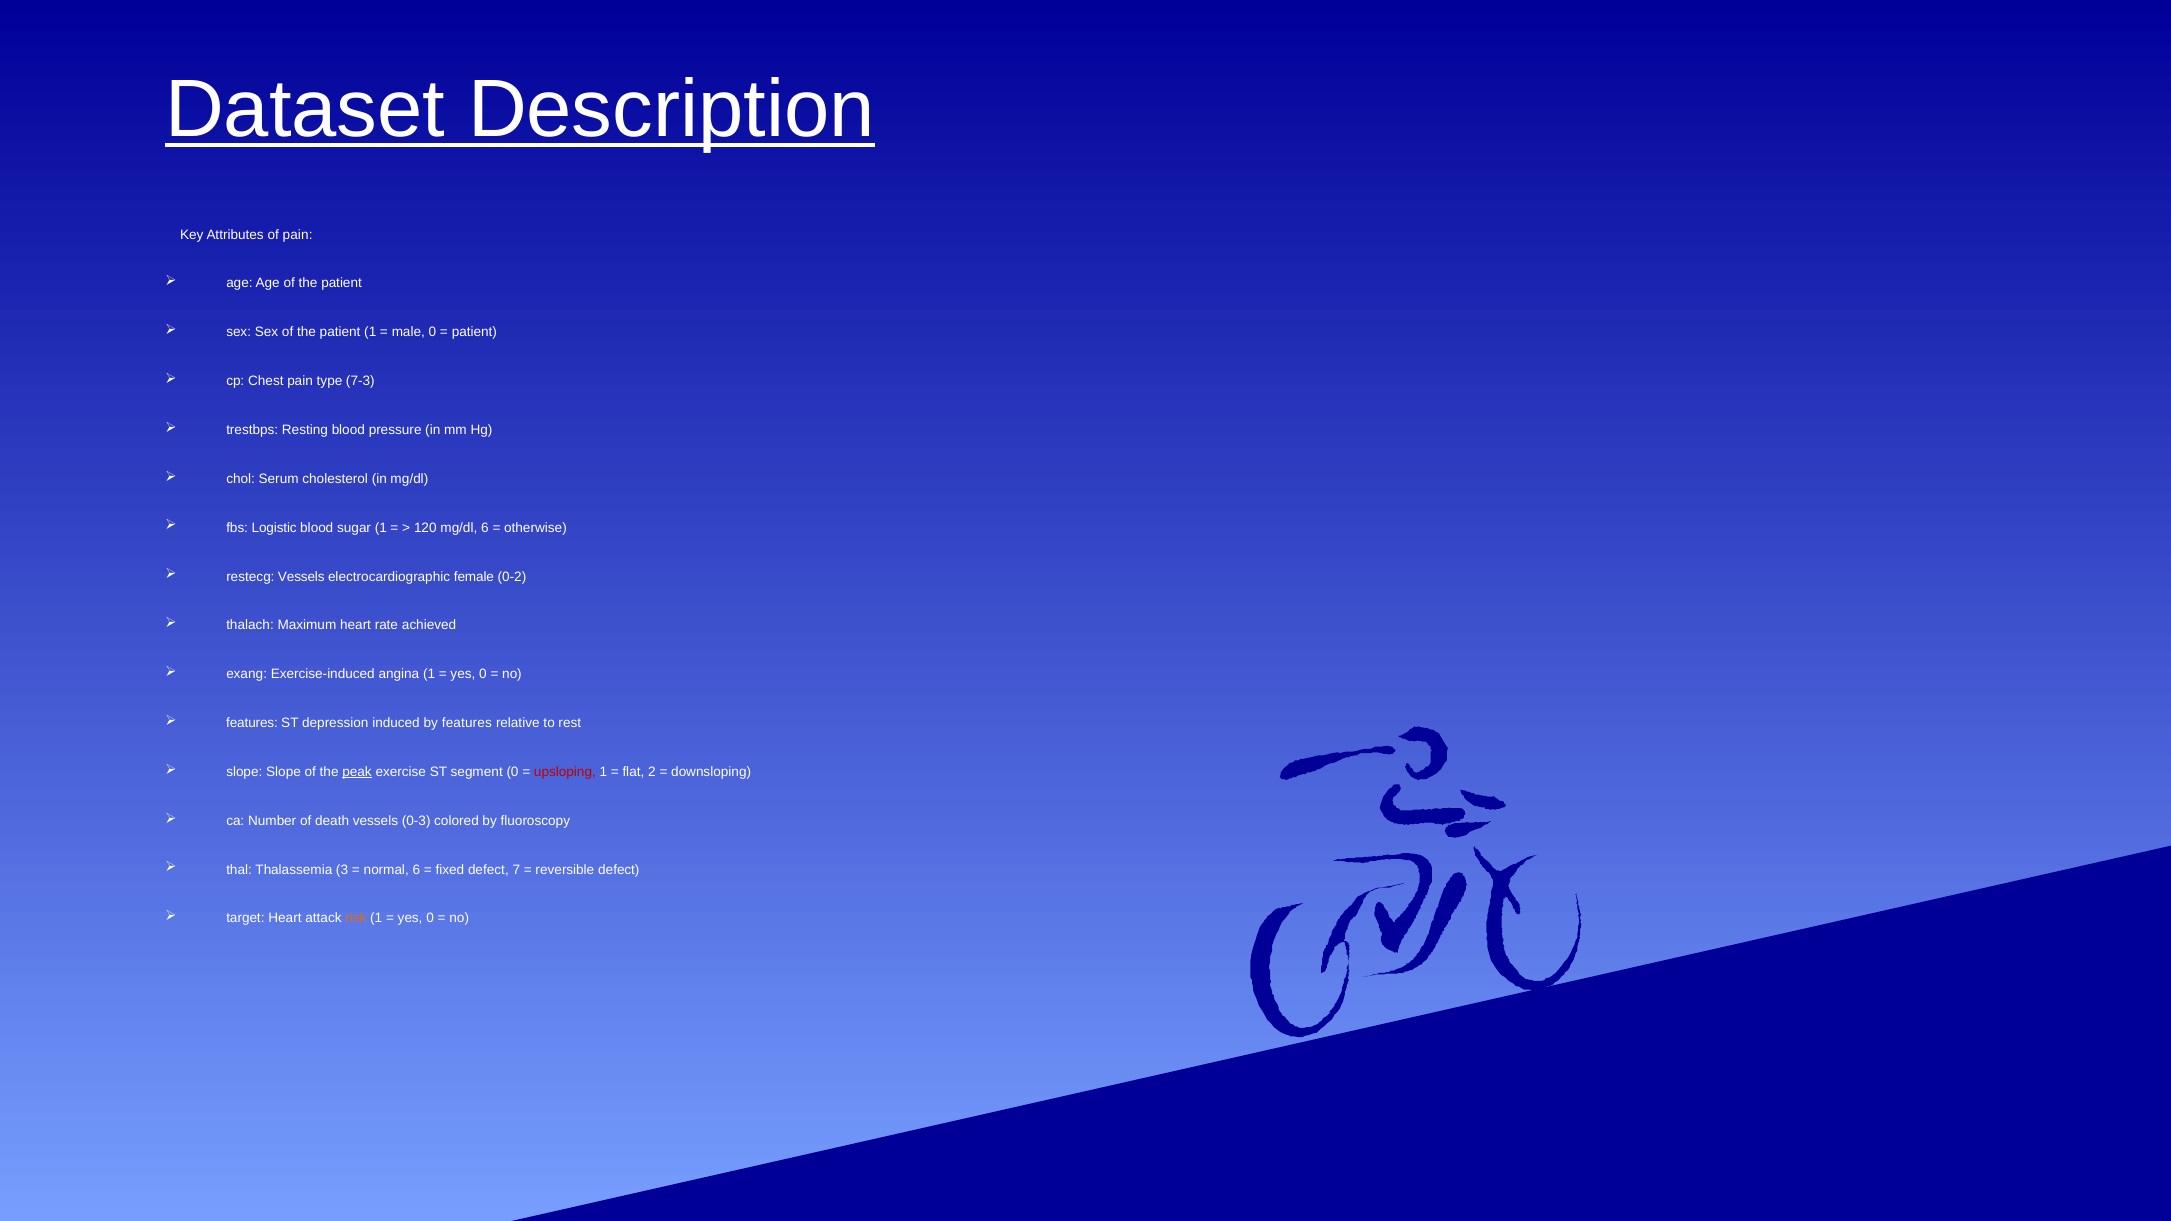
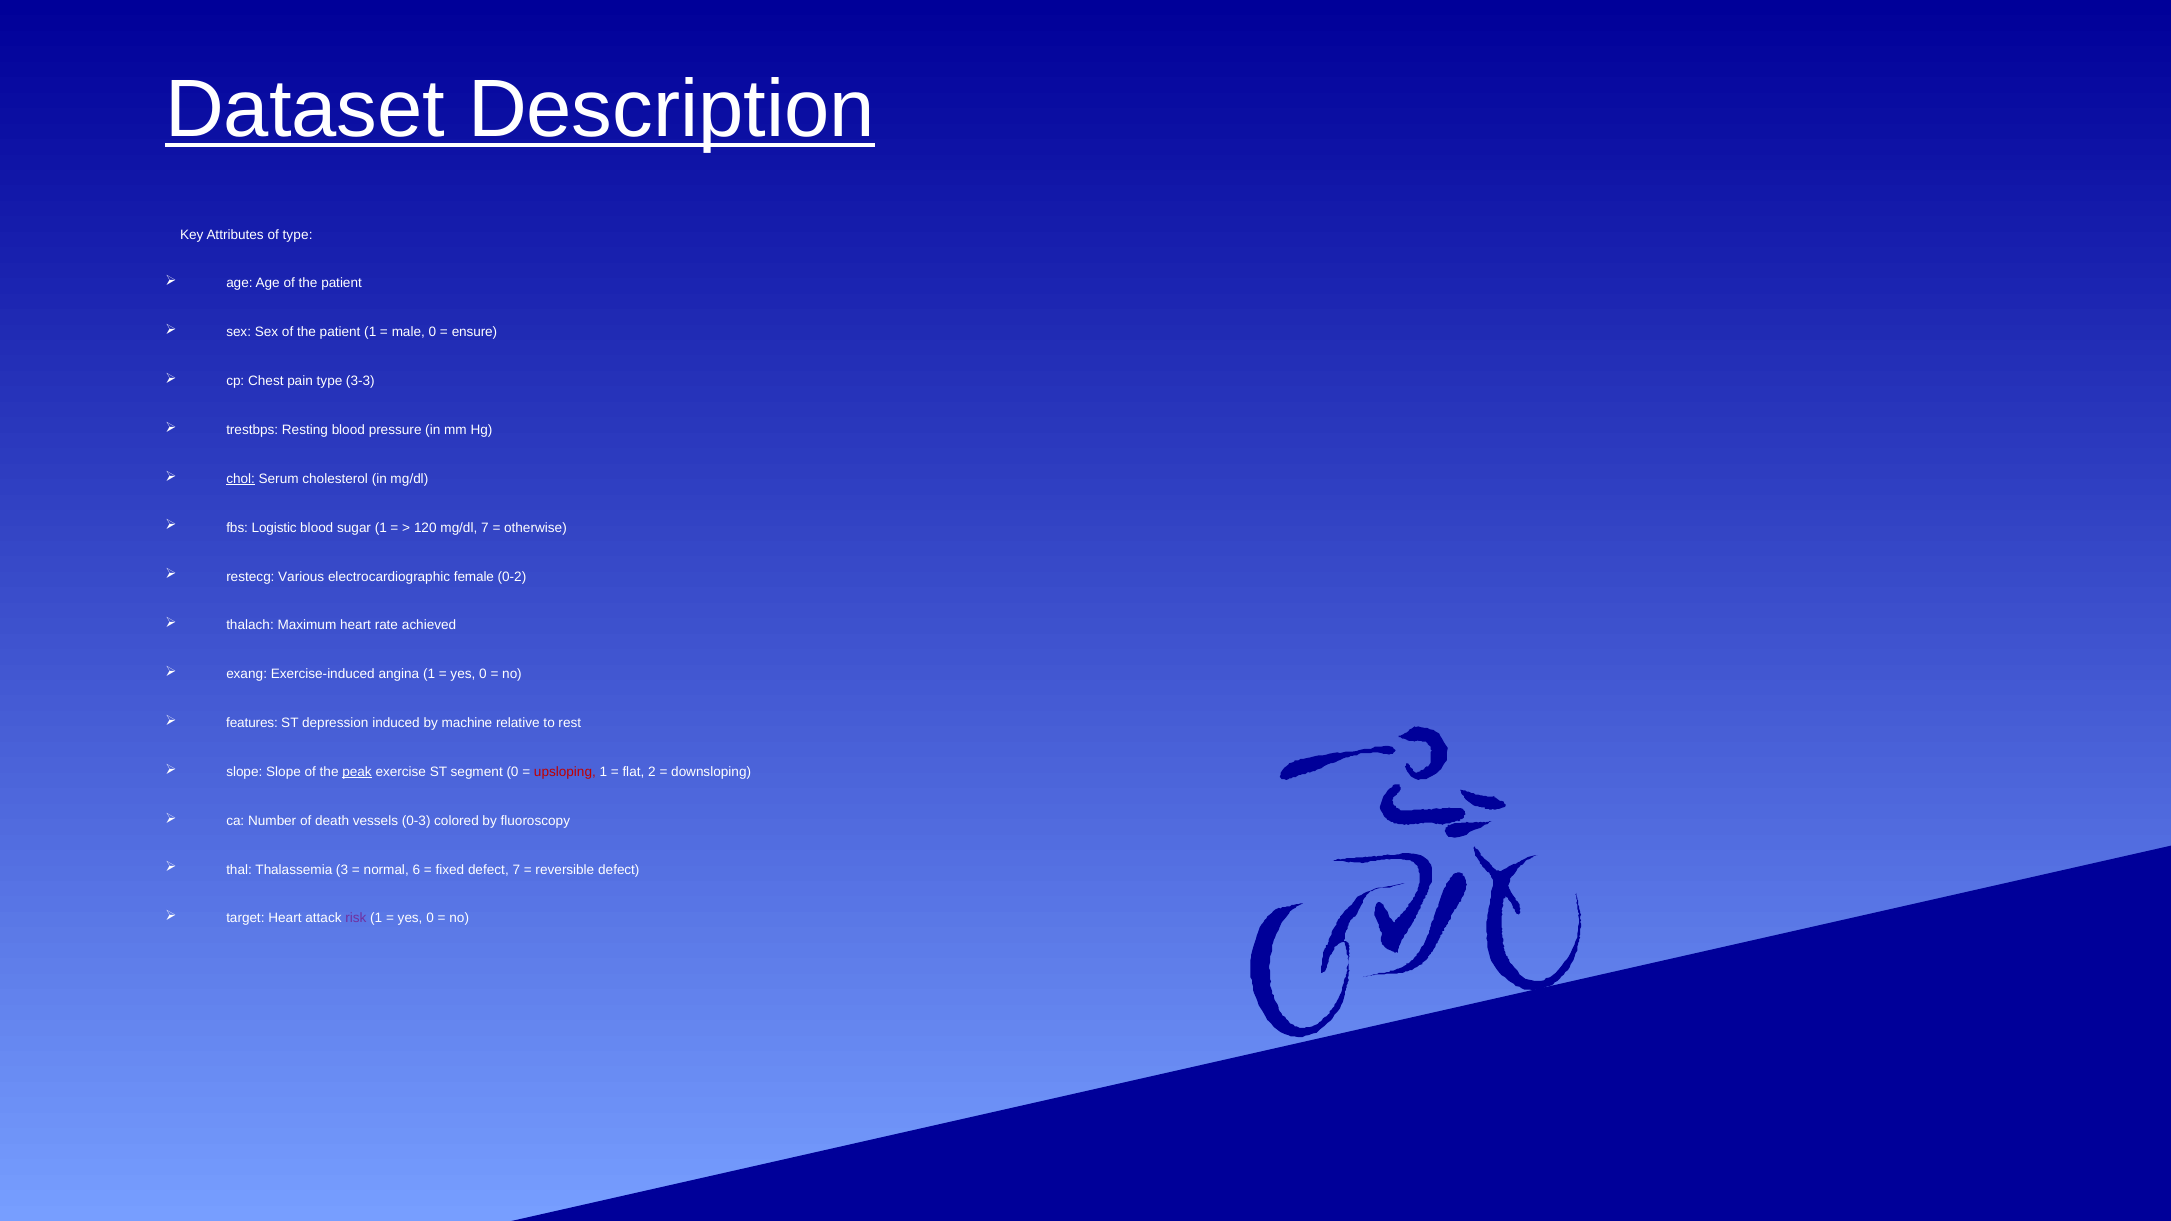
of pain: pain -> type (298, 235)
patient: patient -> ensure (474, 332)
7-3: 7-3 -> 3-3 (360, 381)
chol underline: none -> present (241, 479)
mg/dl 6: 6 -> 7 (485, 528)
restecg Vessels: Vessels -> Various (301, 577)
by features: features -> machine (467, 723)
risk colour: orange -> purple (356, 919)
